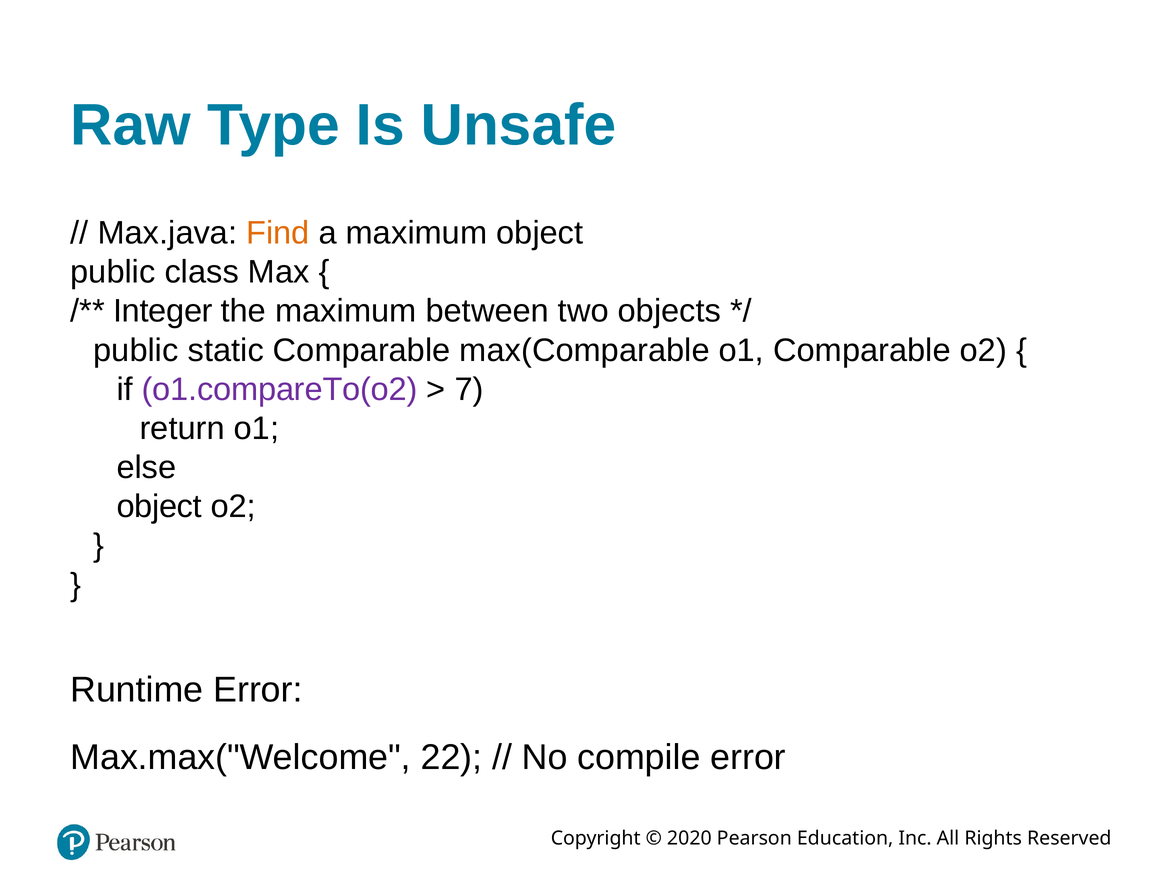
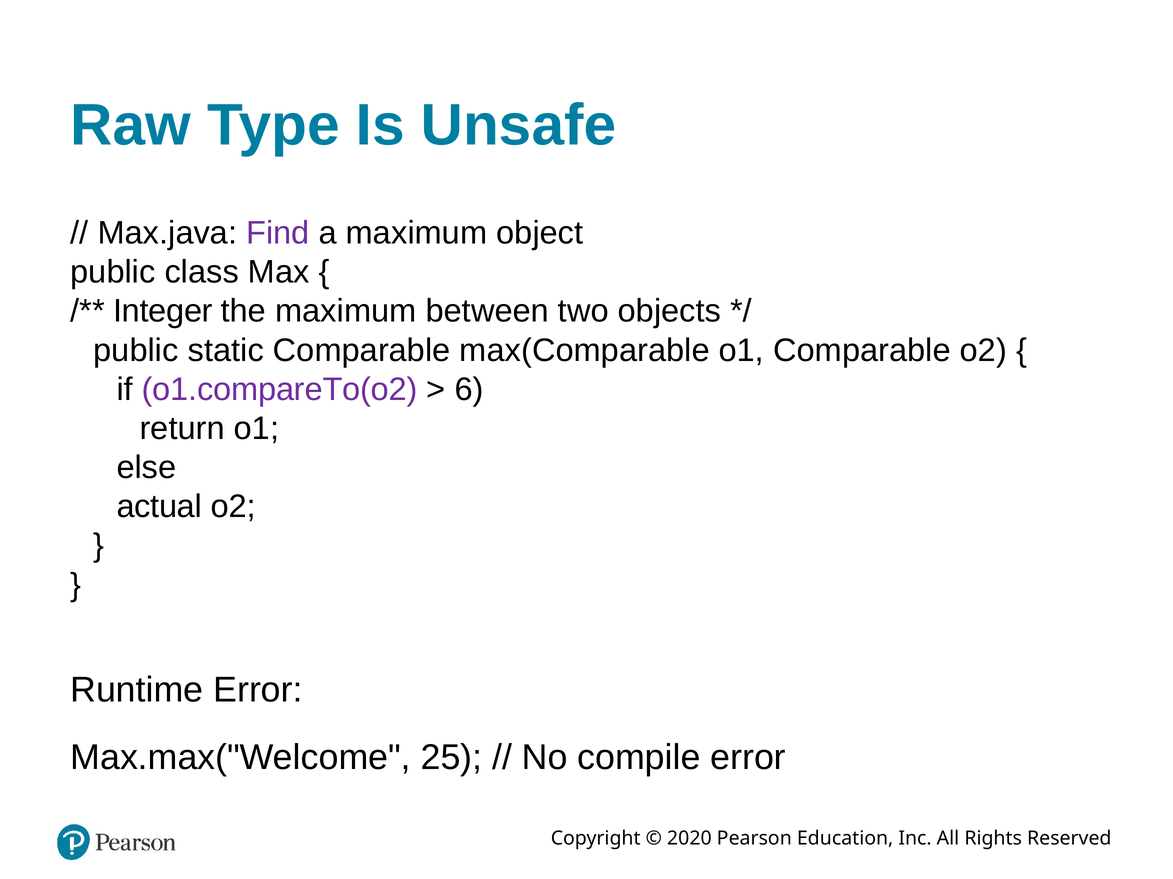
Find colour: orange -> purple (278, 233)
7: 7 -> 6 (469, 390)
object: object -> actual (159, 507)
22: 22 -> 25 (451, 758)
